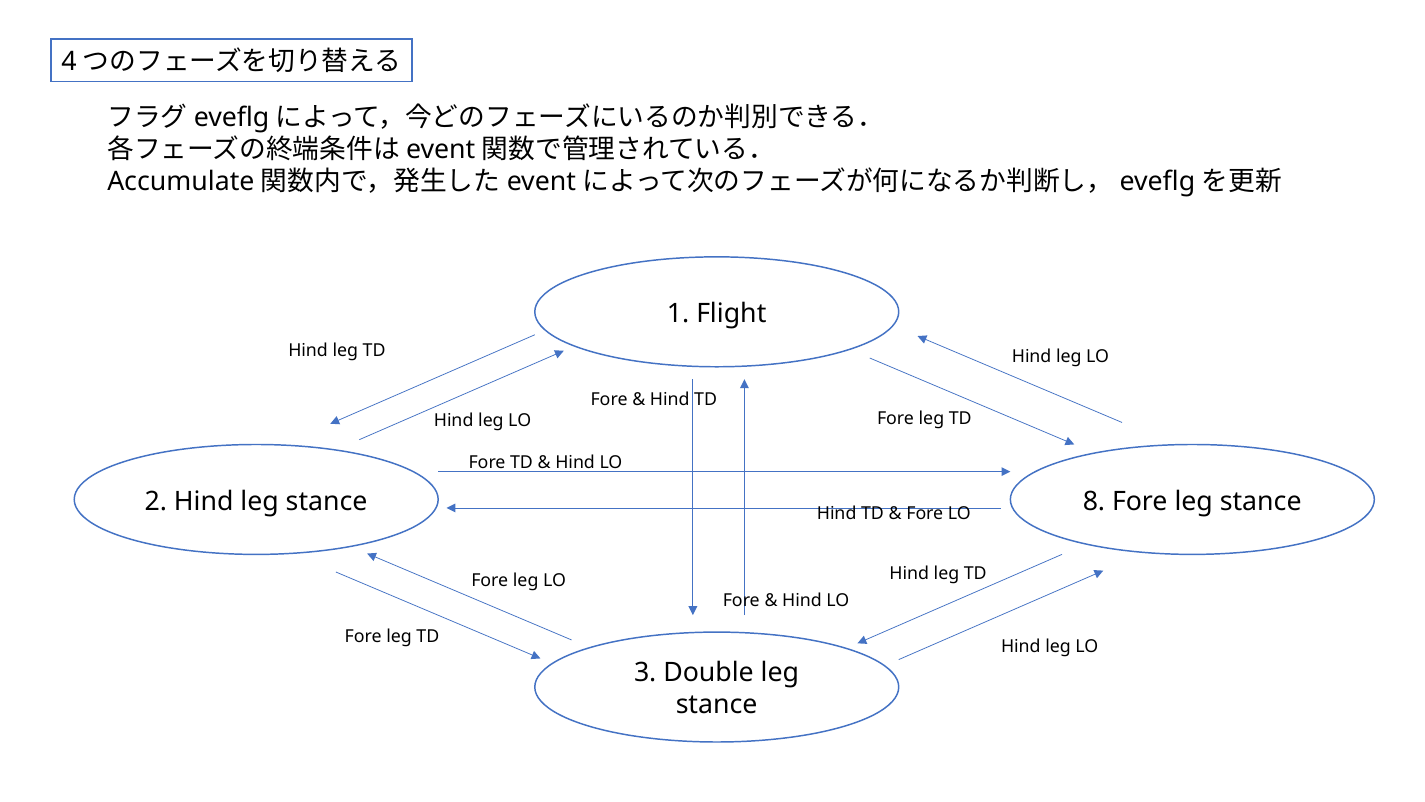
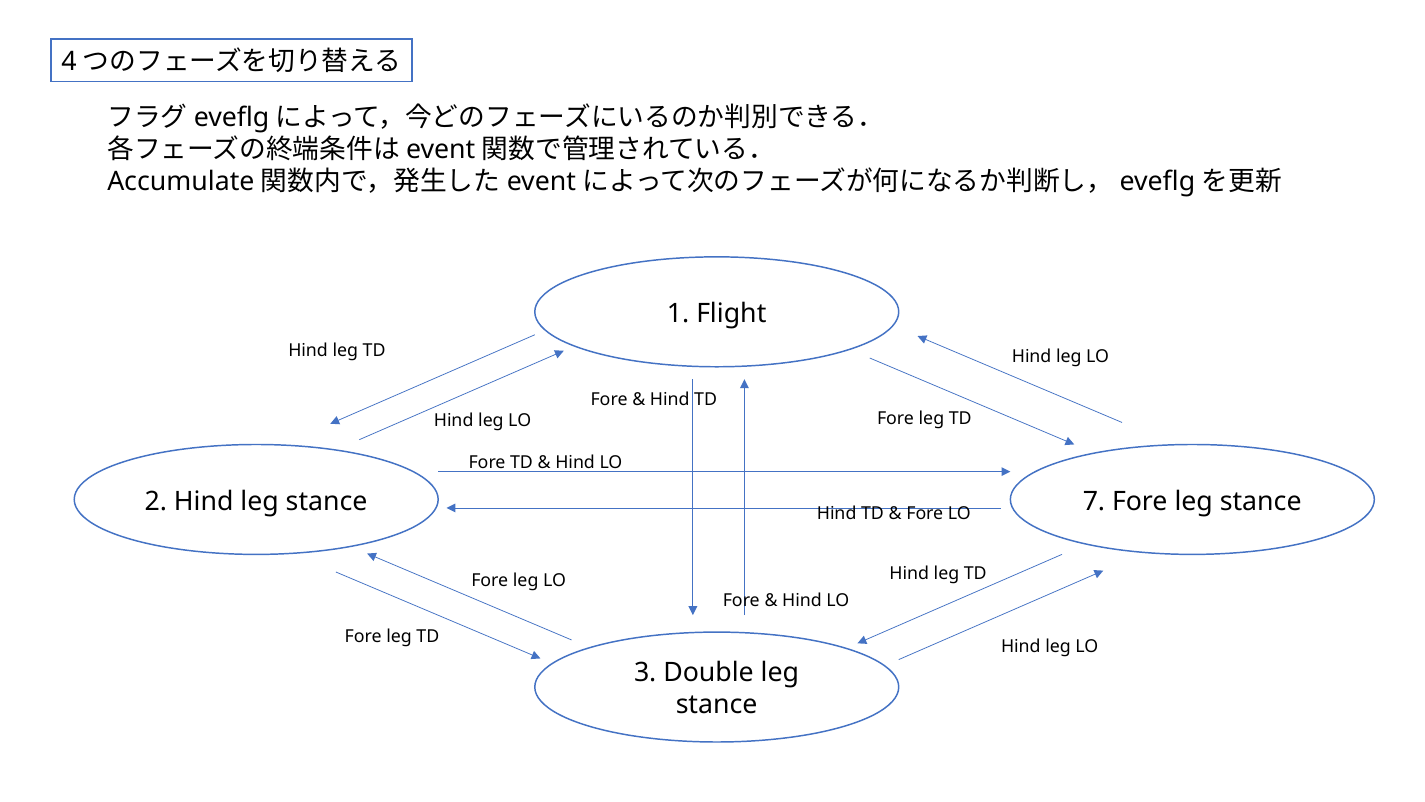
8: 8 -> 7 (1094, 501)
